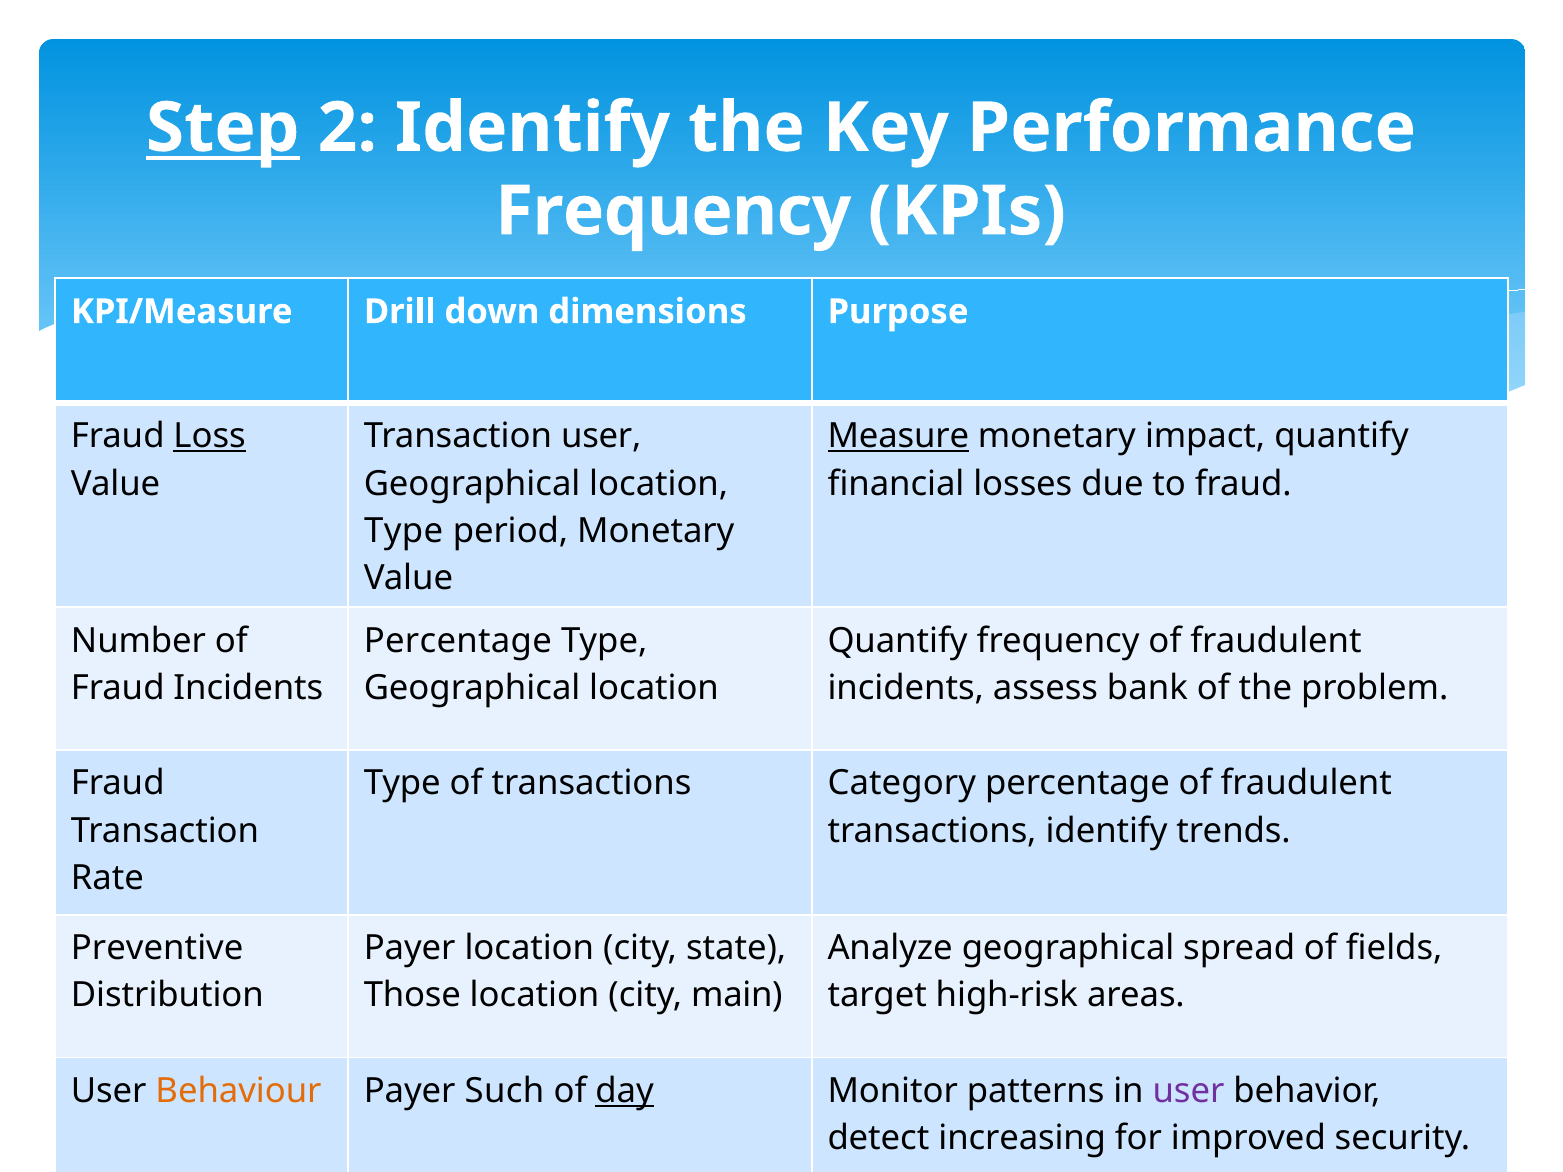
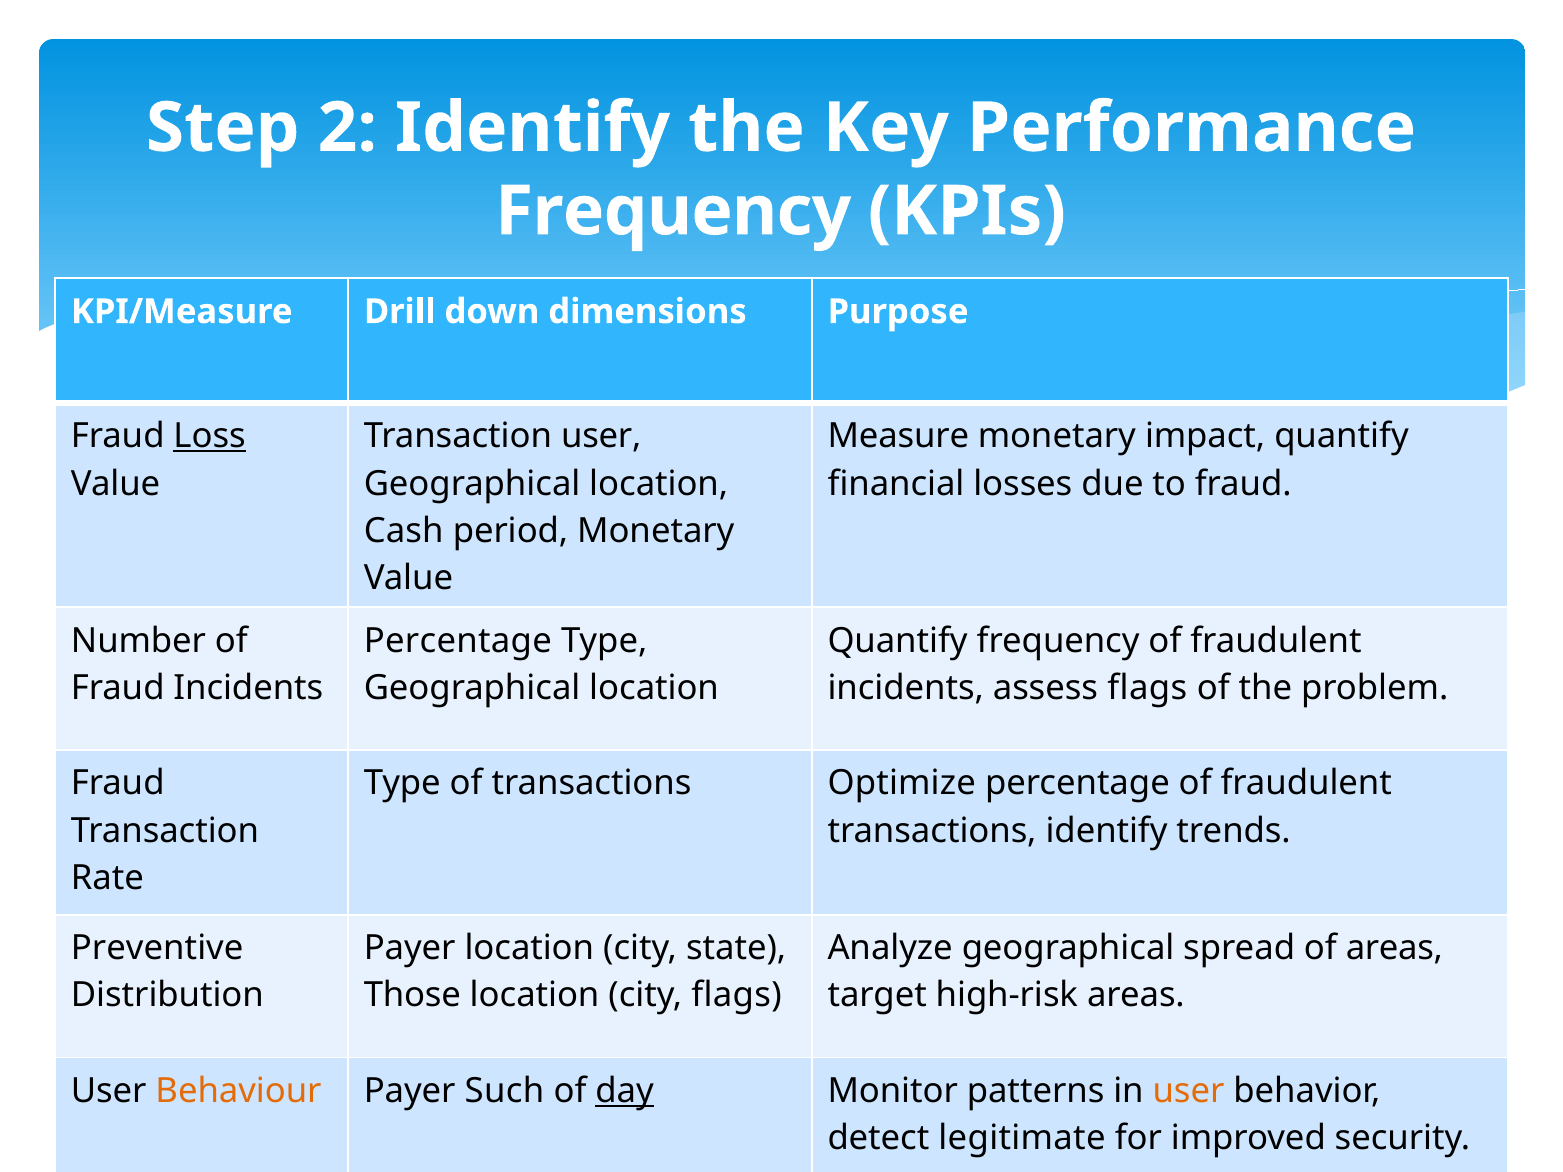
Step underline: present -> none (223, 128)
Measure underline: present -> none (898, 437)
Type: Type -> Cash (404, 531)
assess bank: bank -> flags (1147, 688)
Category: Category -> Optimize (902, 784)
of fields: fields -> areas (1394, 948)
city main: main -> flags (737, 995)
user colour: purple -> orange (1189, 1091)
increasing: increasing -> legitimate (1022, 1138)
